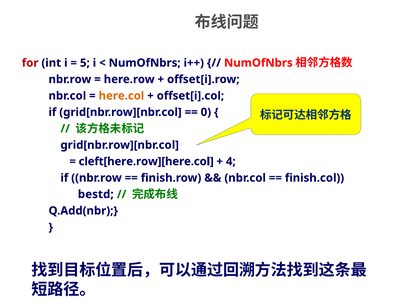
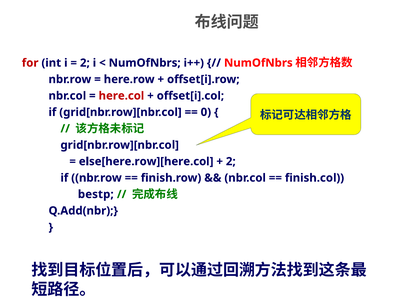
5: 5 -> 2 (85, 63)
here.col colour: orange -> red (121, 96)
cleft[here.row][here.col: cleft[here.row][here.col -> else[here.row][here.col (146, 162)
4: 4 -> 2 (231, 162)
bestd: bestd -> bestp (96, 194)
